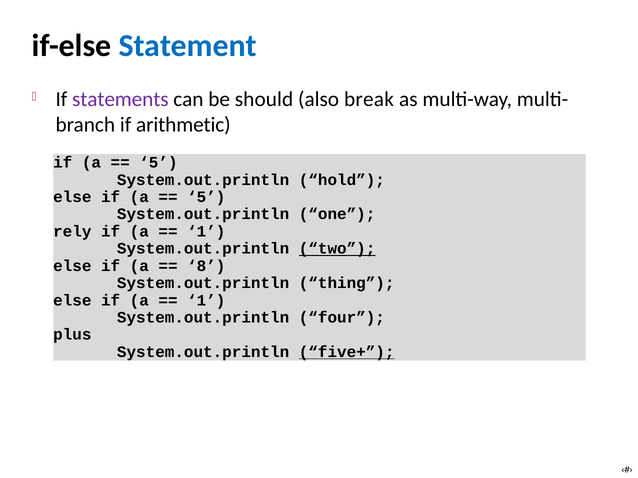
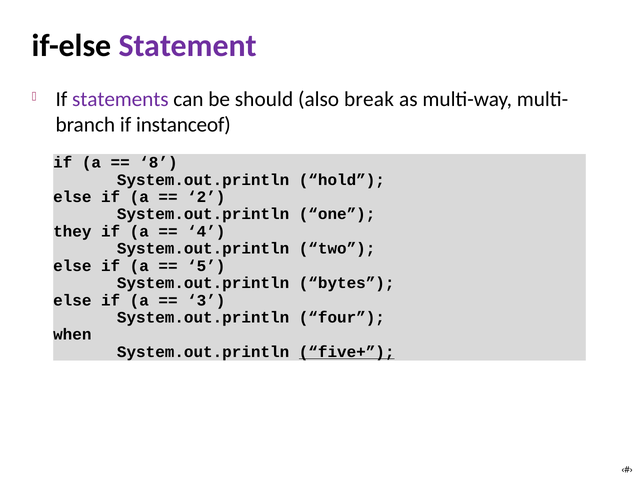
Statement colour: blue -> purple (188, 46)
arithmetic: arithmetic -> instanceof (183, 125)
5: 5 -> 8 (158, 163)
5: 5 -> 2 (206, 197)
rely: rely -> they (72, 232)
1: 1 -> 4 (206, 232)
two underline: present -> none (337, 249)
8: 8 -> 5 (206, 266)
thing: thing -> bytes (347, 283)
1: 1 -> 3 (206, 301)
plus: plus -> when (72, 335)
